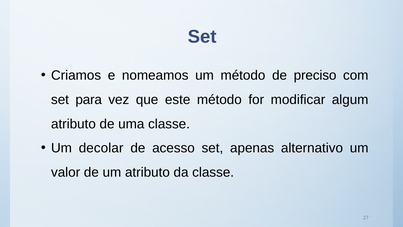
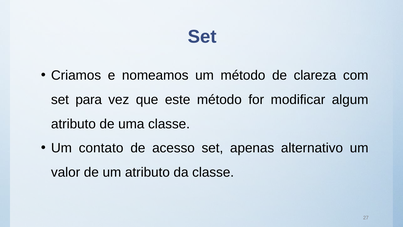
preciso: preciso -> clareza (315, 75)
decolar: decolar -> contato (101, 148)
